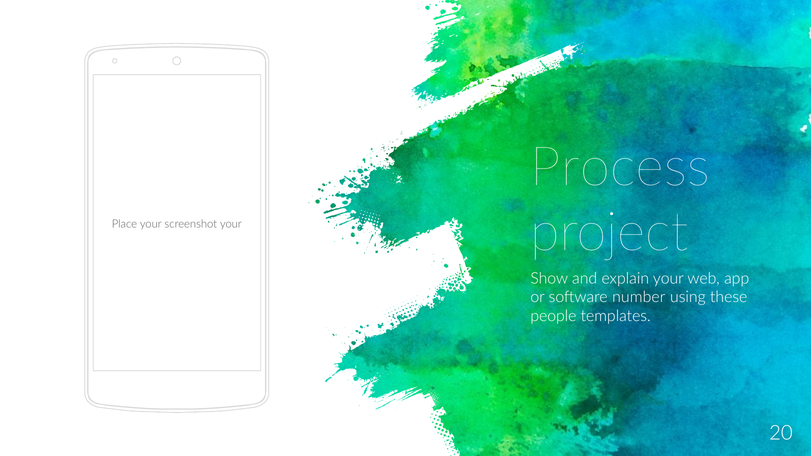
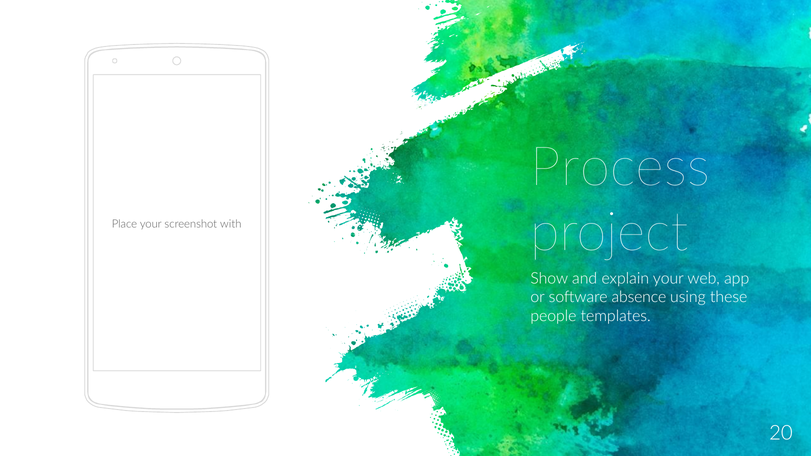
screenshot your: your -> with (231, 224)
number: number -> absence (639, 297)
